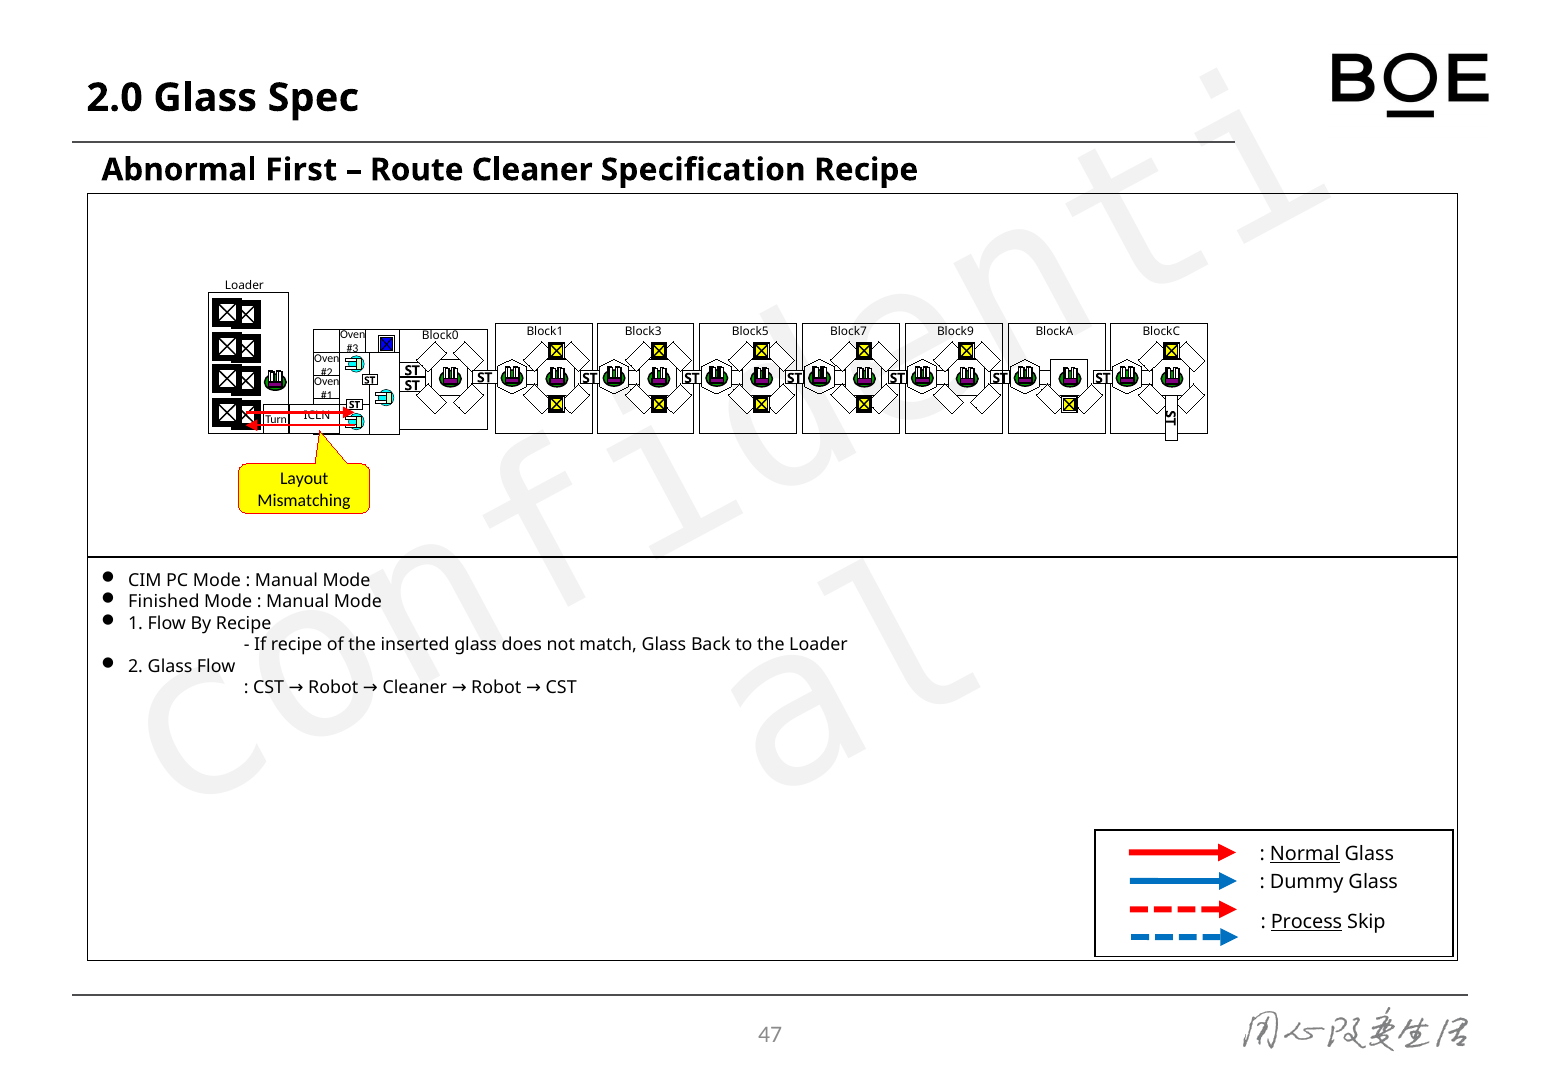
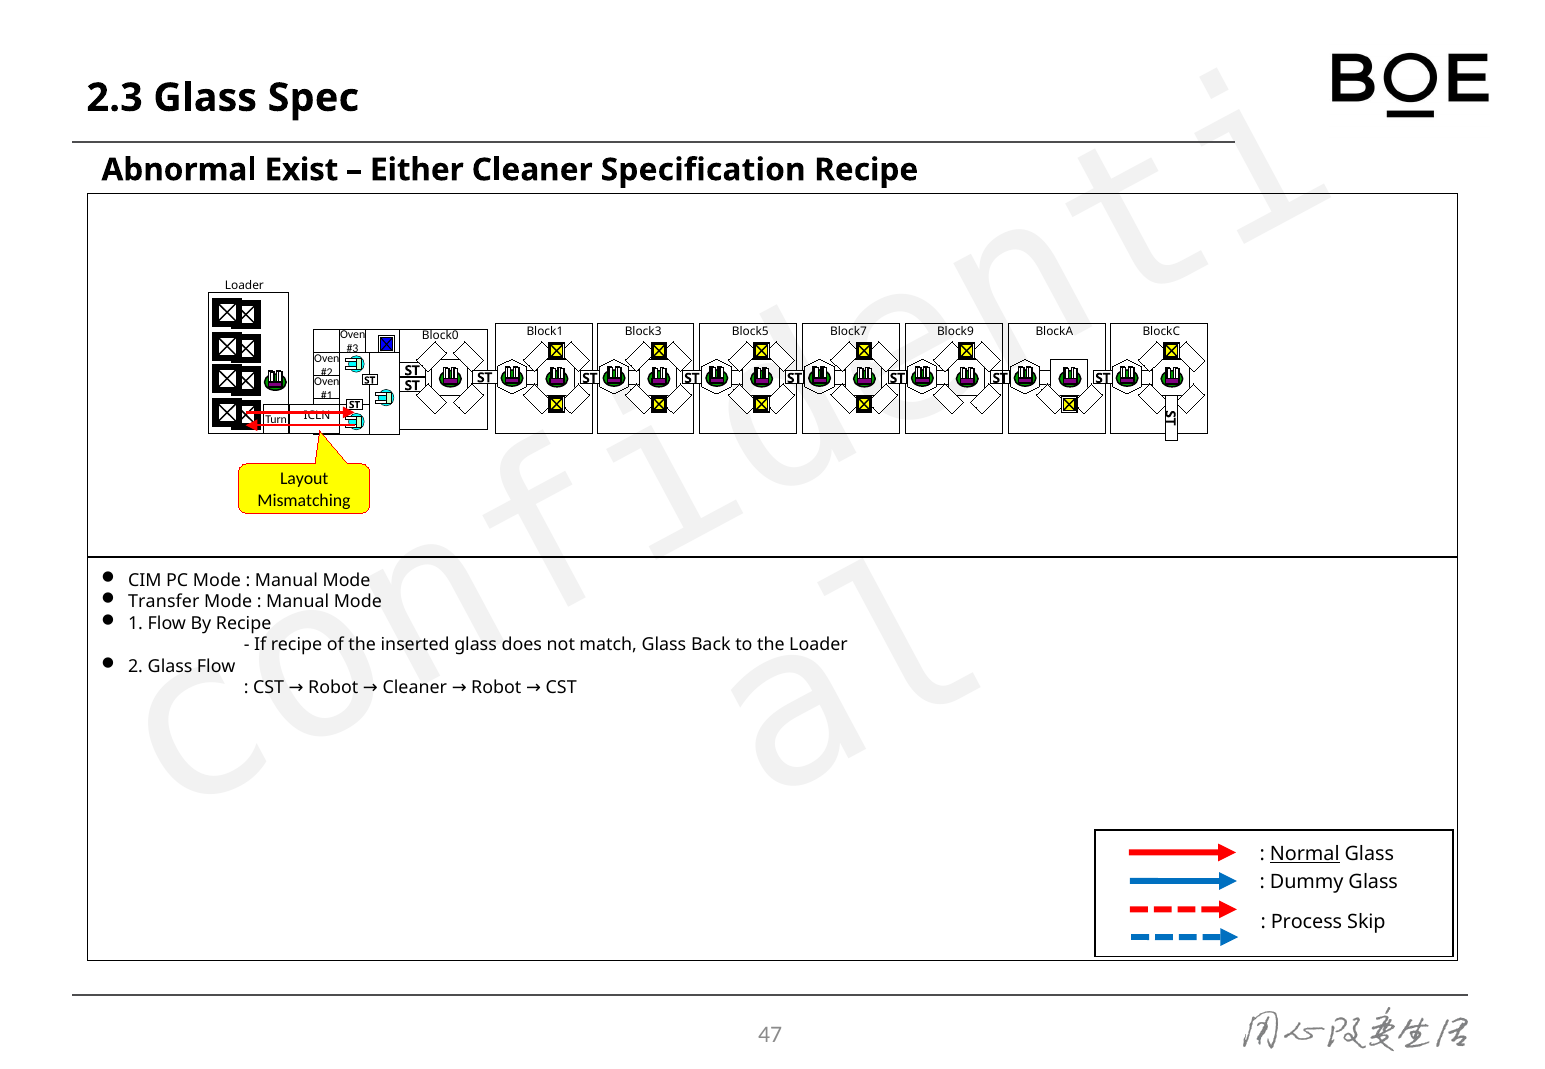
2.0: 2.0 -> 2.3 (115, 98)
First: First -> Exist (301, 170)
Route: Route -> Either (417, 170)
Finished: Finished -> Transfer (164, 602)
Process underline: present -> none (1306, 922)
